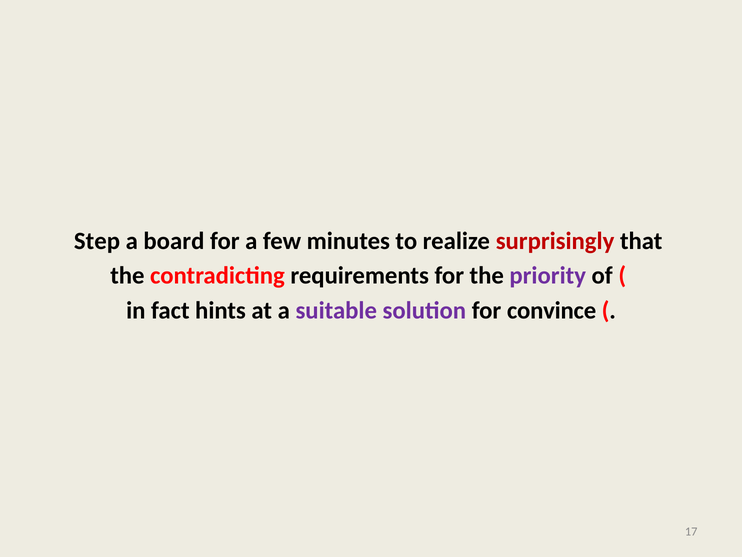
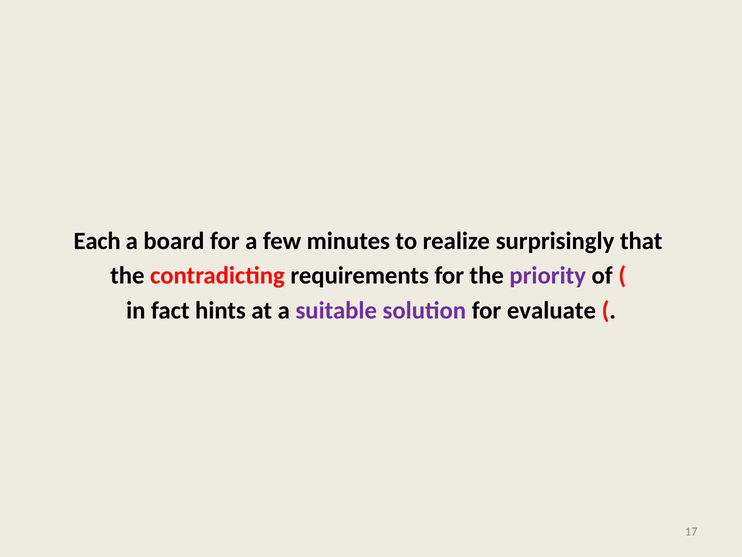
Step: Step -> Each (97, 241)
surprisingly colour: red -> black (555, 241)
convince: convince -> evaluate (551, 310)
